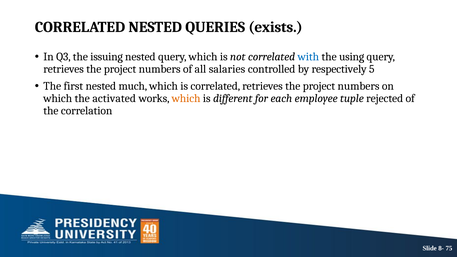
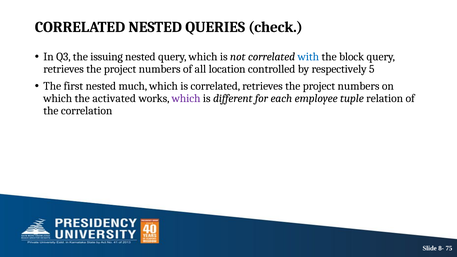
exists: exists -> check (276, 27)
using: using -> block (352, 57)
salaries: salaries -> location (227, 69)
which colour: orange -> purple (186, 99)
rejected: rejected -> relation (385, 99)
